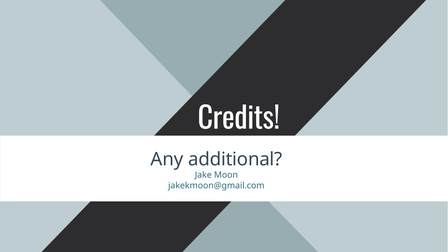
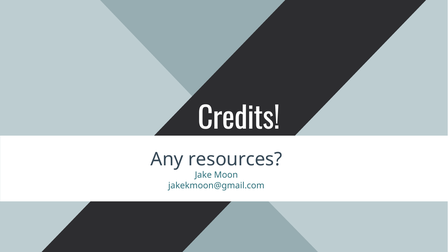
additional: additional -> resources (235, 159)
